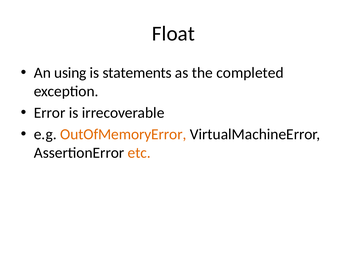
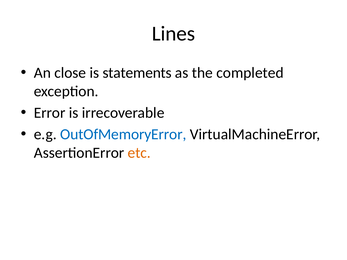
Float: Float -> Lines (173, 34)
using: using -> close (70, 73)
OutOfMemoryError colour: orange -> blue (123, 135)
